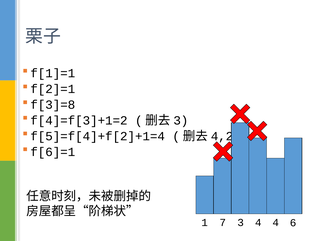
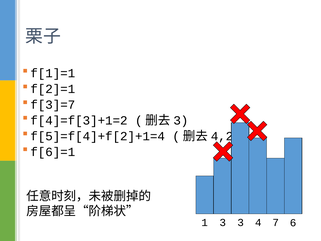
f[3]=8: f[3]=8 -> f[3]=7 (53, 105)
1 7: 7 -> 3 (223, 222)
4 4: 4 -> 7 (276, 222)
